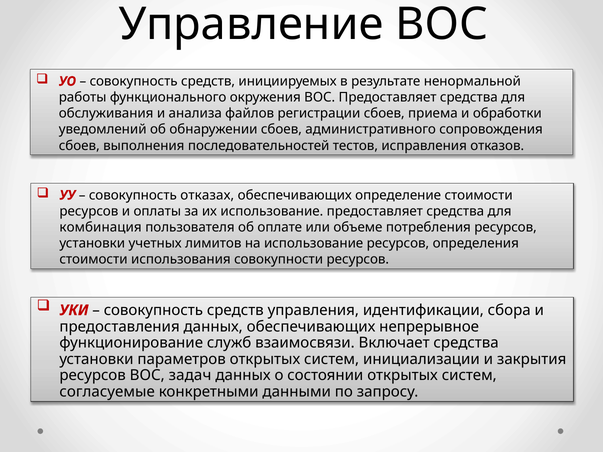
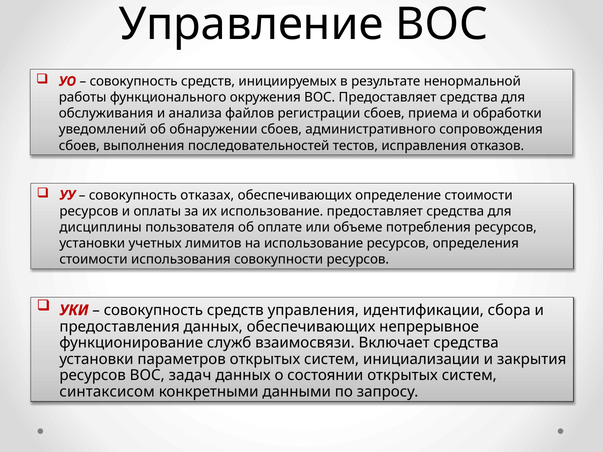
комбинация: комбинация -> дисциплины (101, 227)
согласуемые: согласуемые -> синтаксисом (107, 392)
